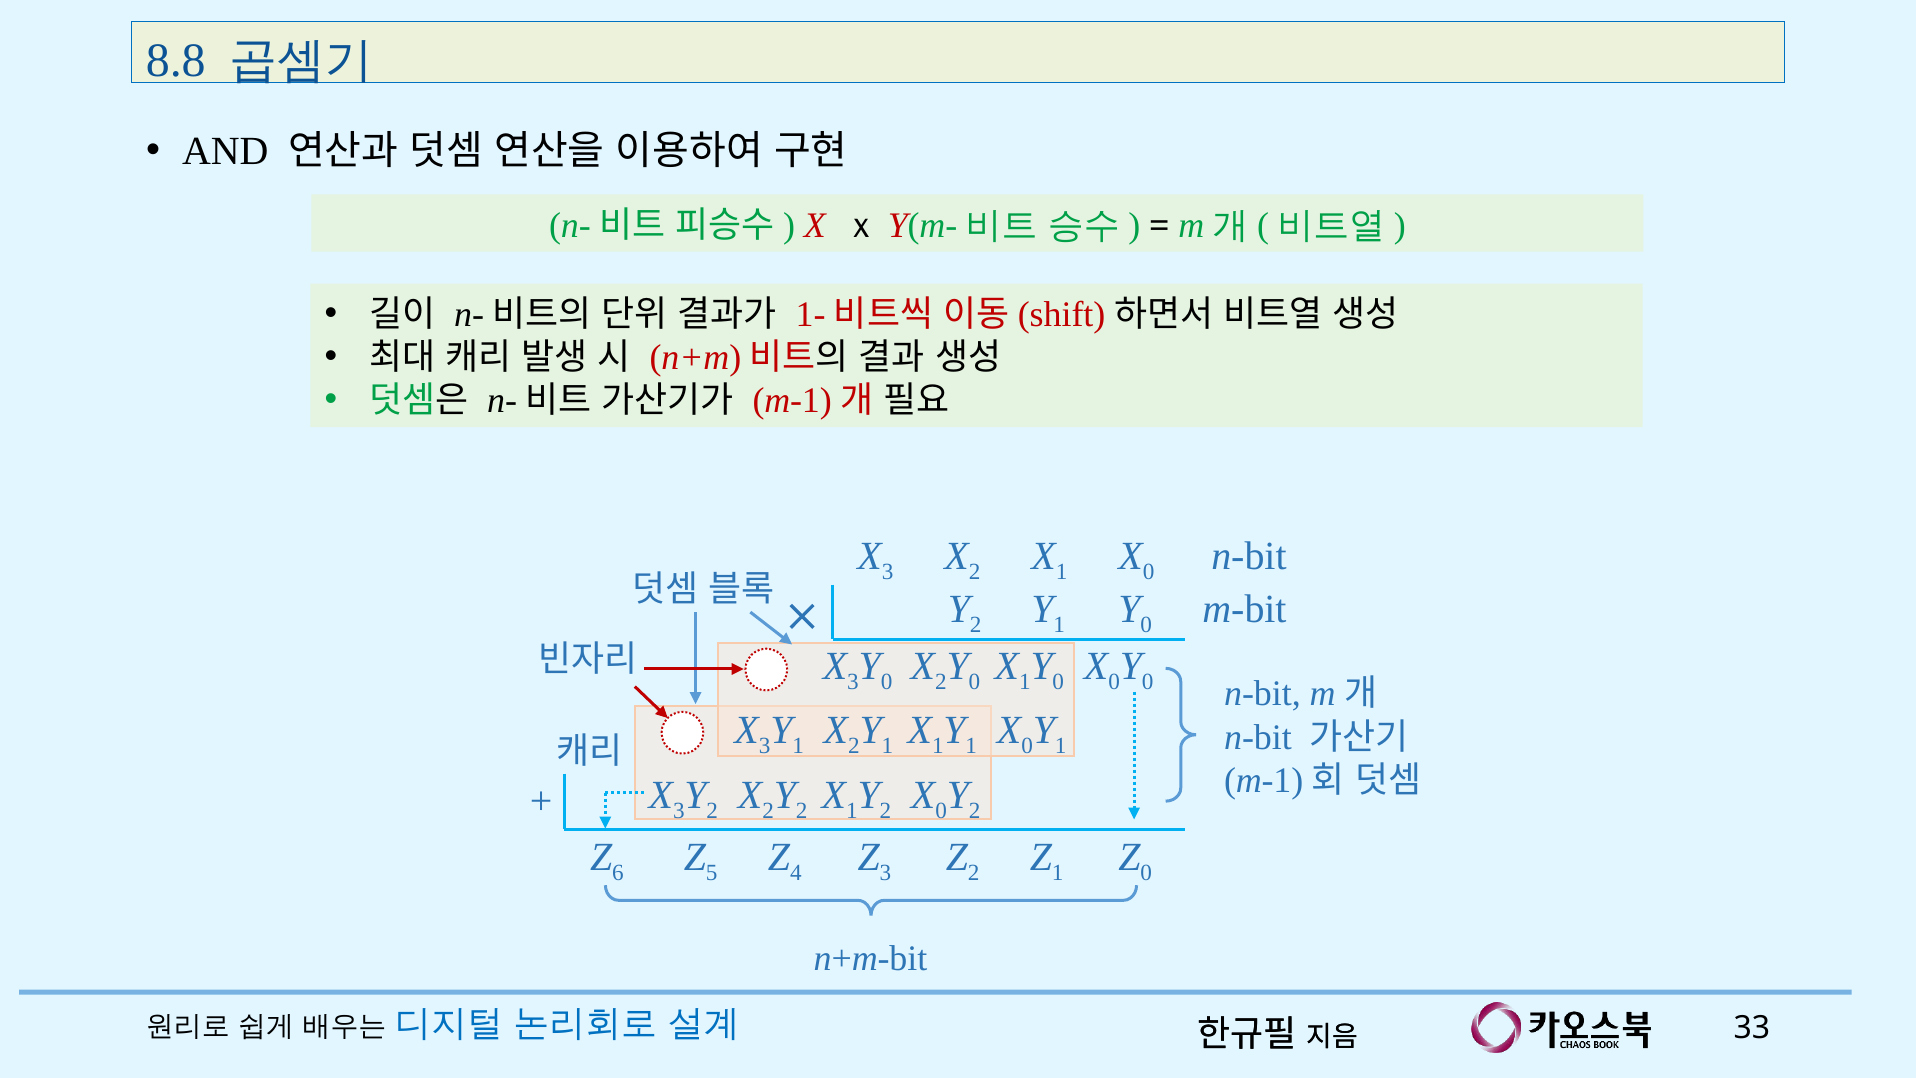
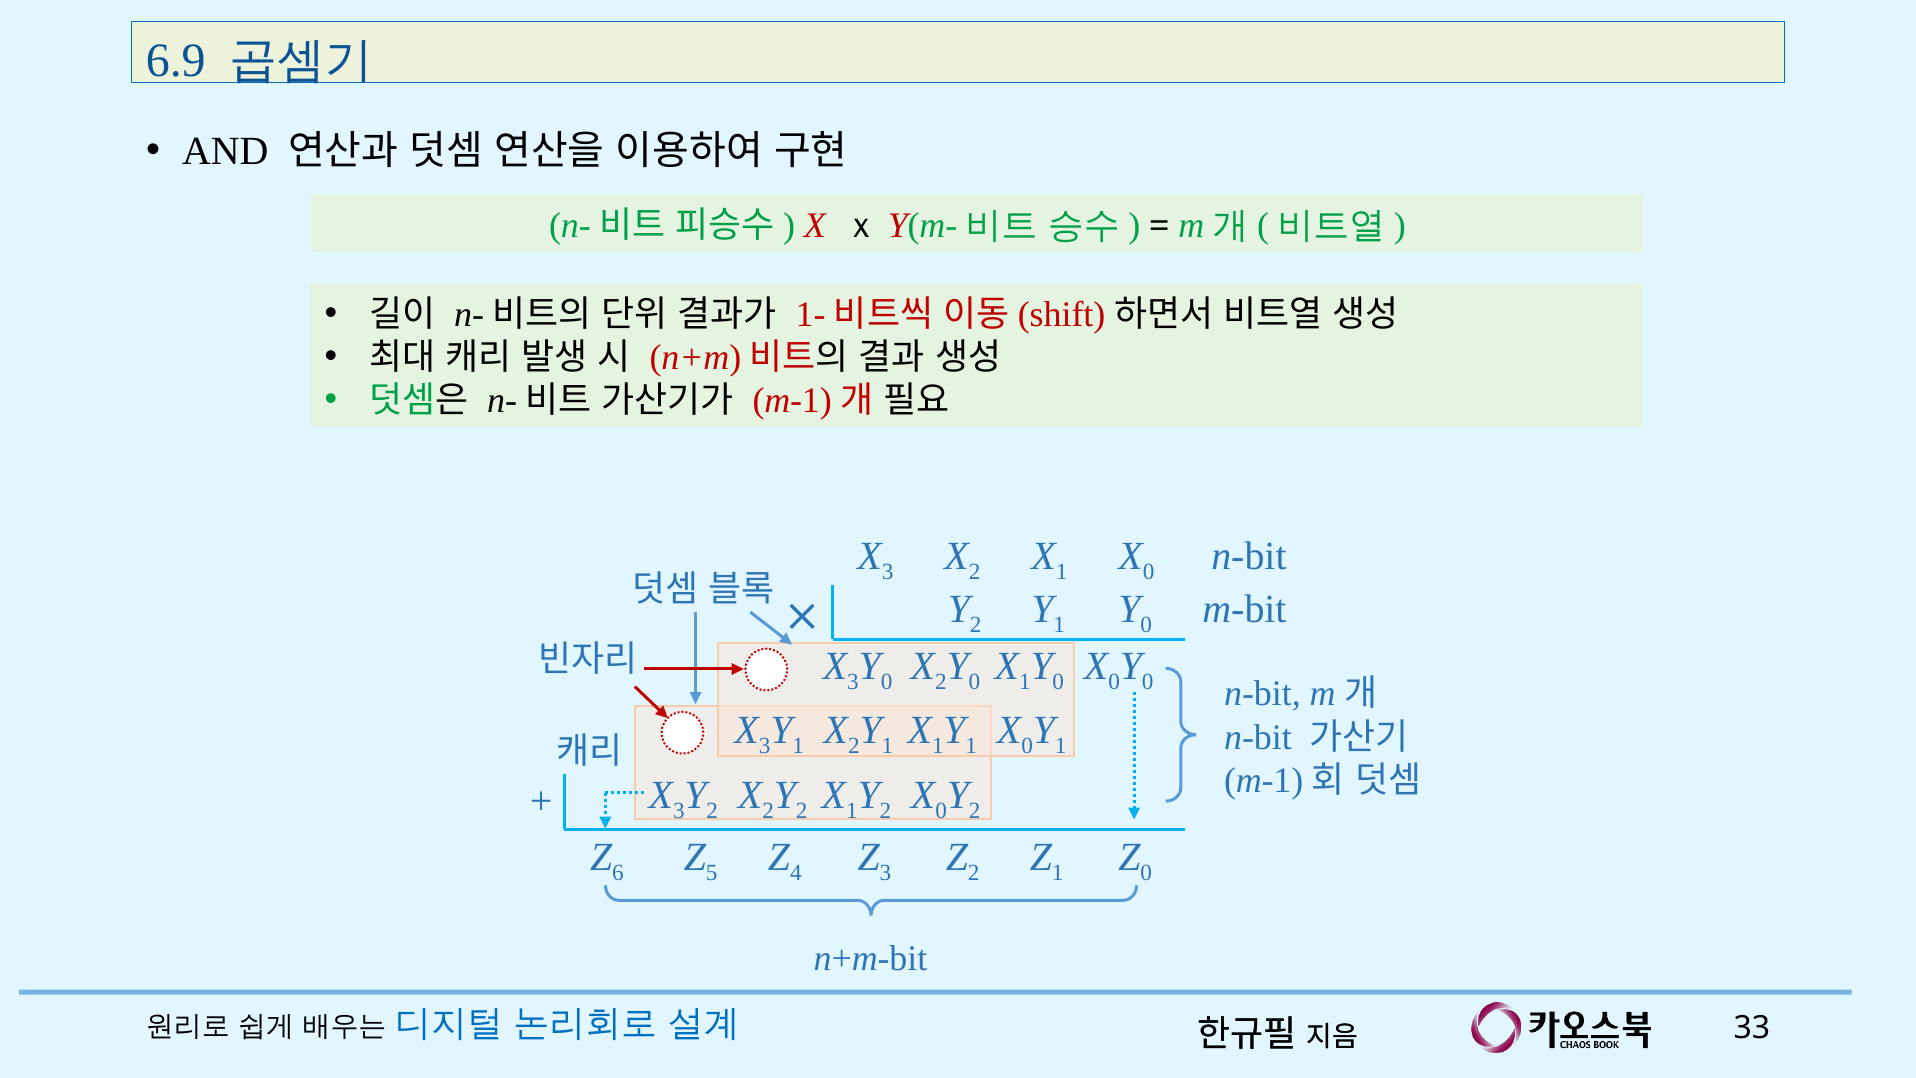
8.8: 8.8 -> 6.9 (176, 61)
